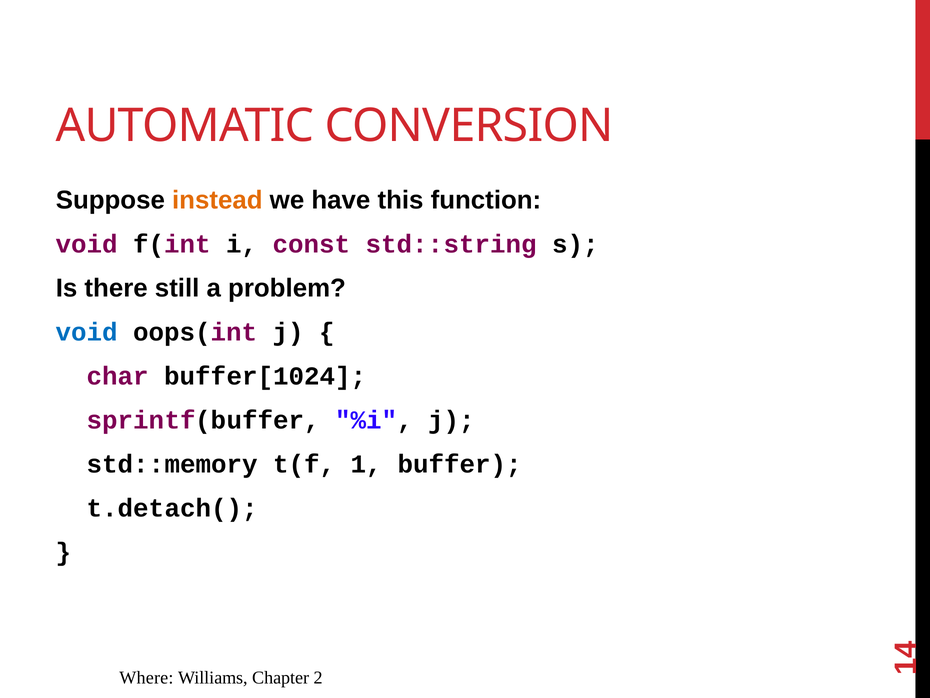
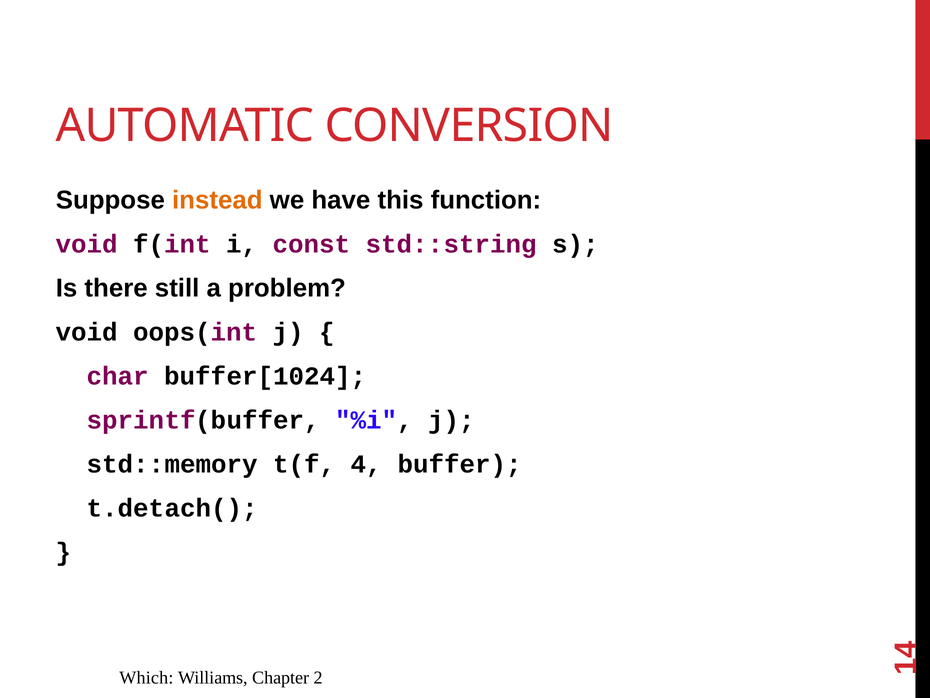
void colour: blue -> black (87, 332)
t(f 1: 1 -> 4 (366, 464)
Where: Where -> Which (146, 677)
